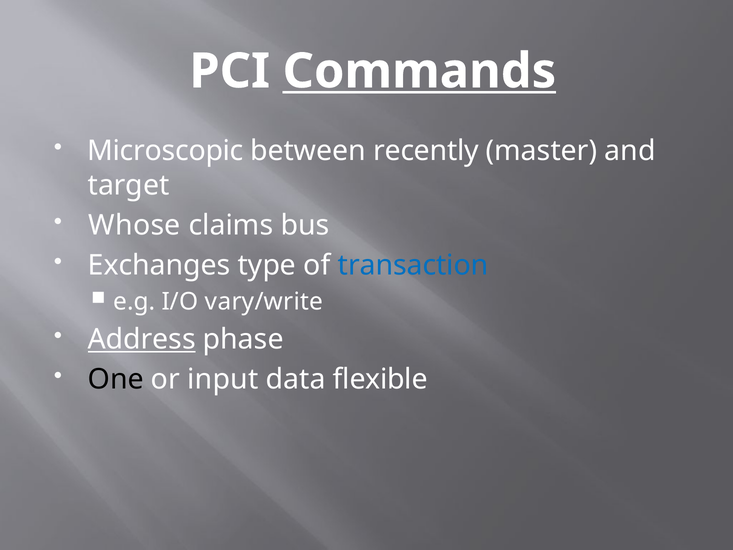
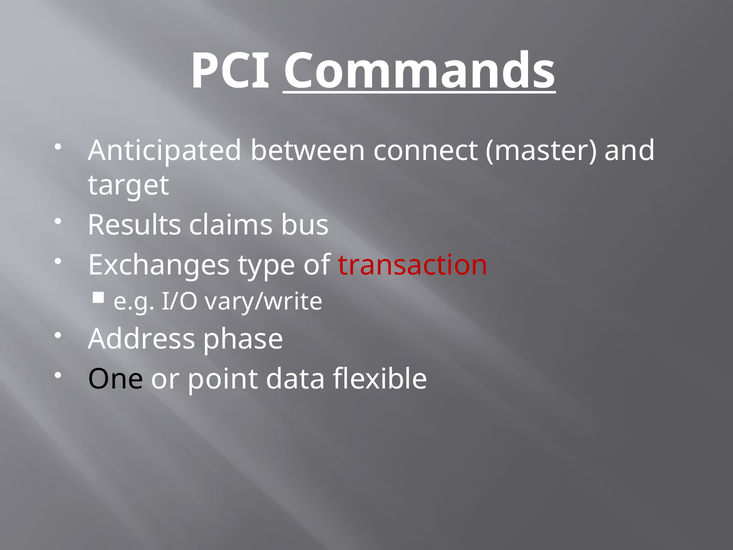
Microscopic: Microscopic -> Anticipated (165, 151)
recently: recently -> connect (426, 151)
Whose: Whose -> Results (135, 225)
transaction colour: blue -> red (413, 265)
Address underline: present -> none (142, 339)
input: input -> point (223, 379)
